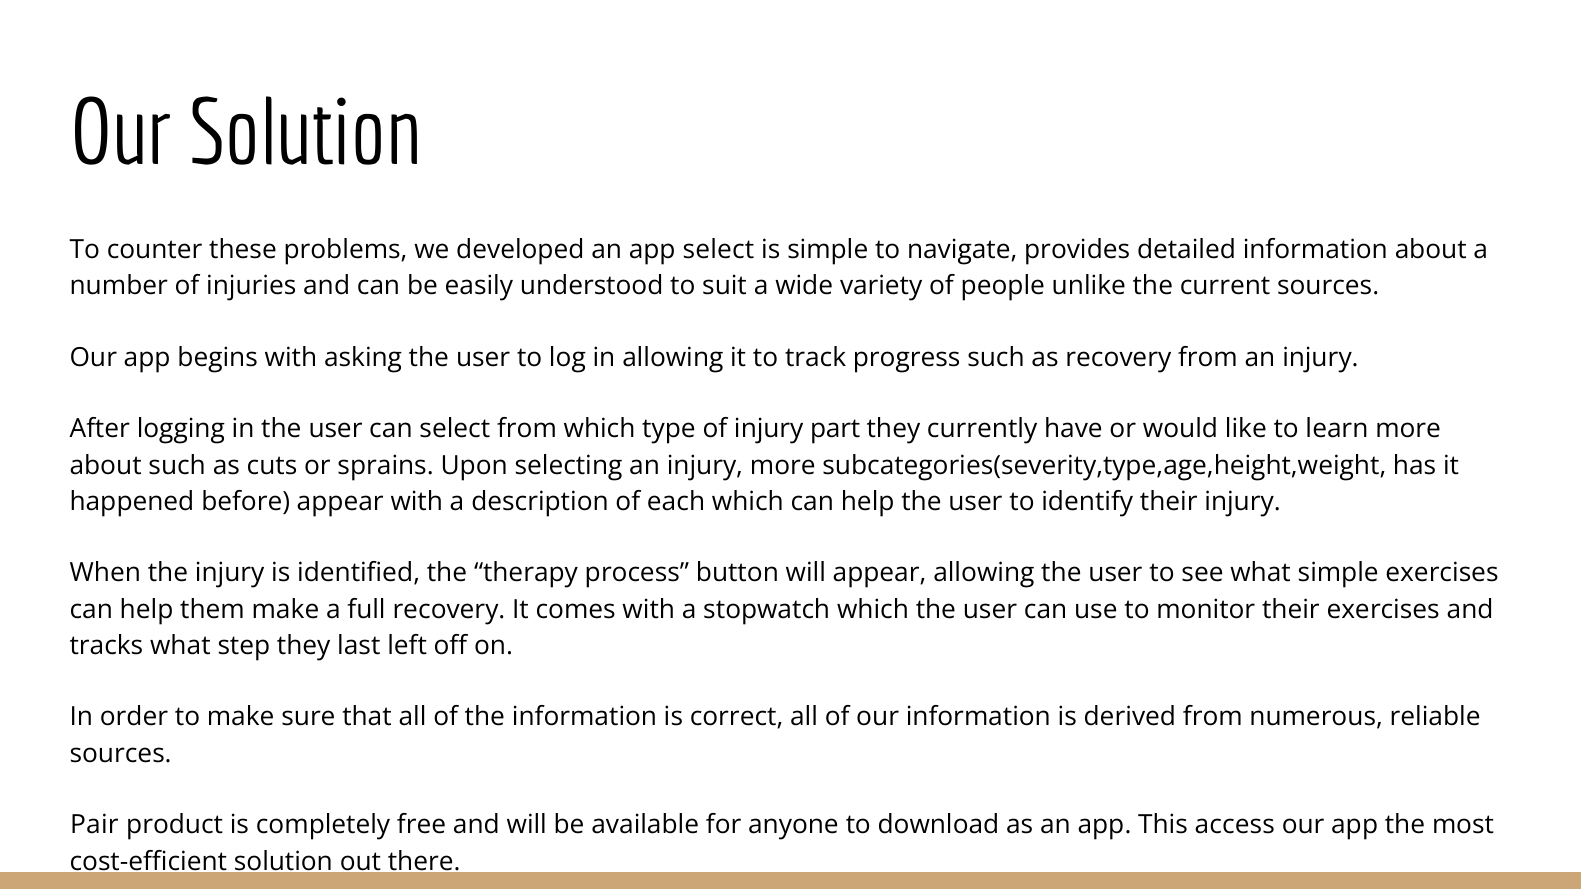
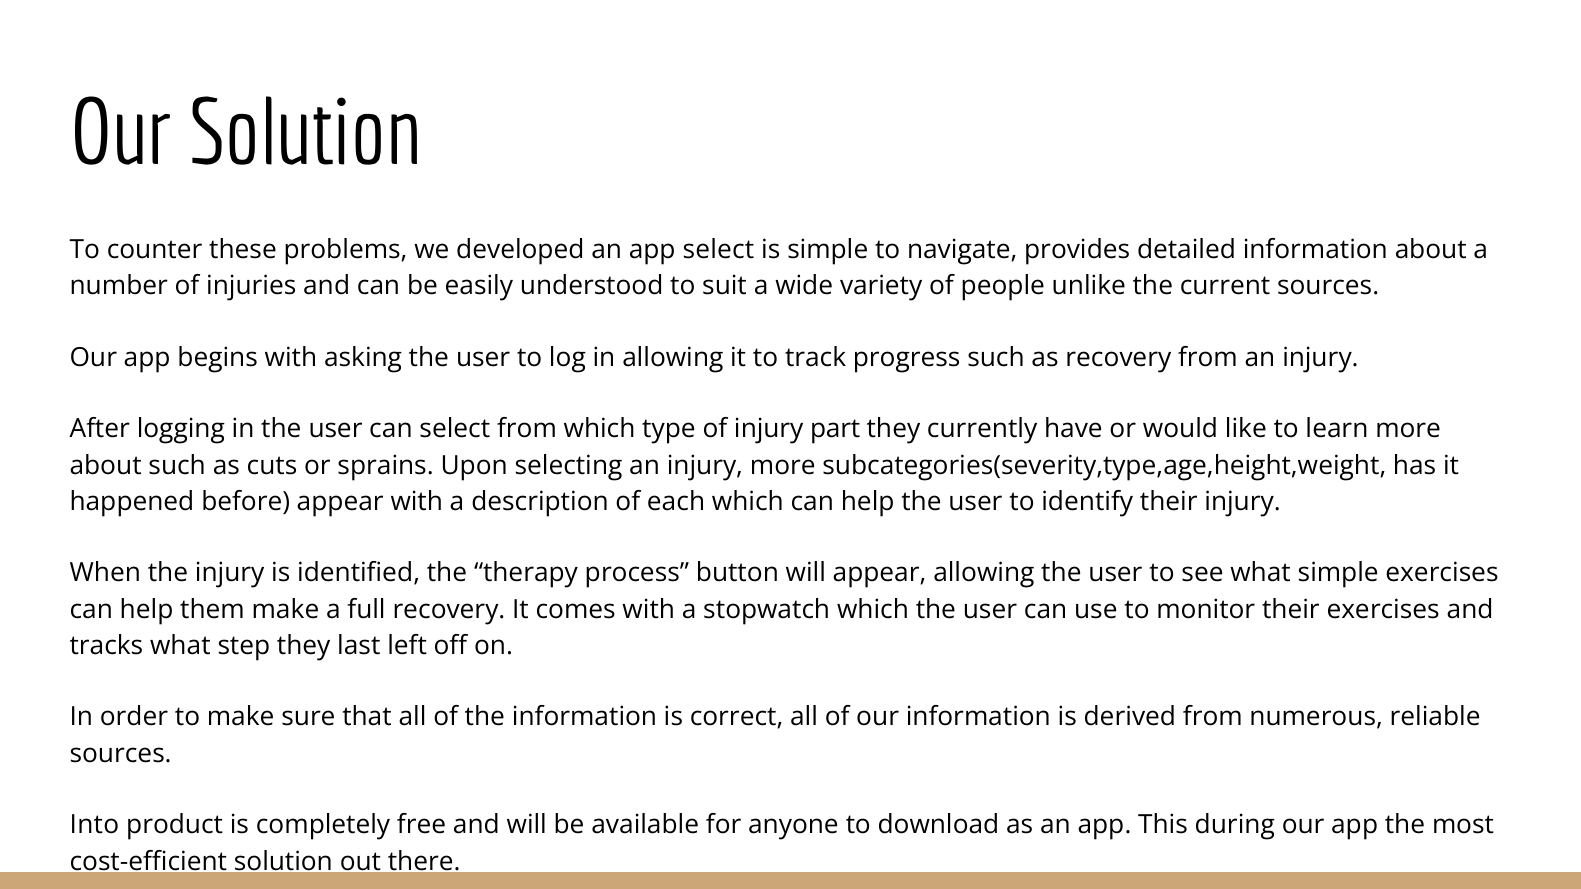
Pair: Pair -> Into (94, 825)
access: access -> during (1235, 825)
